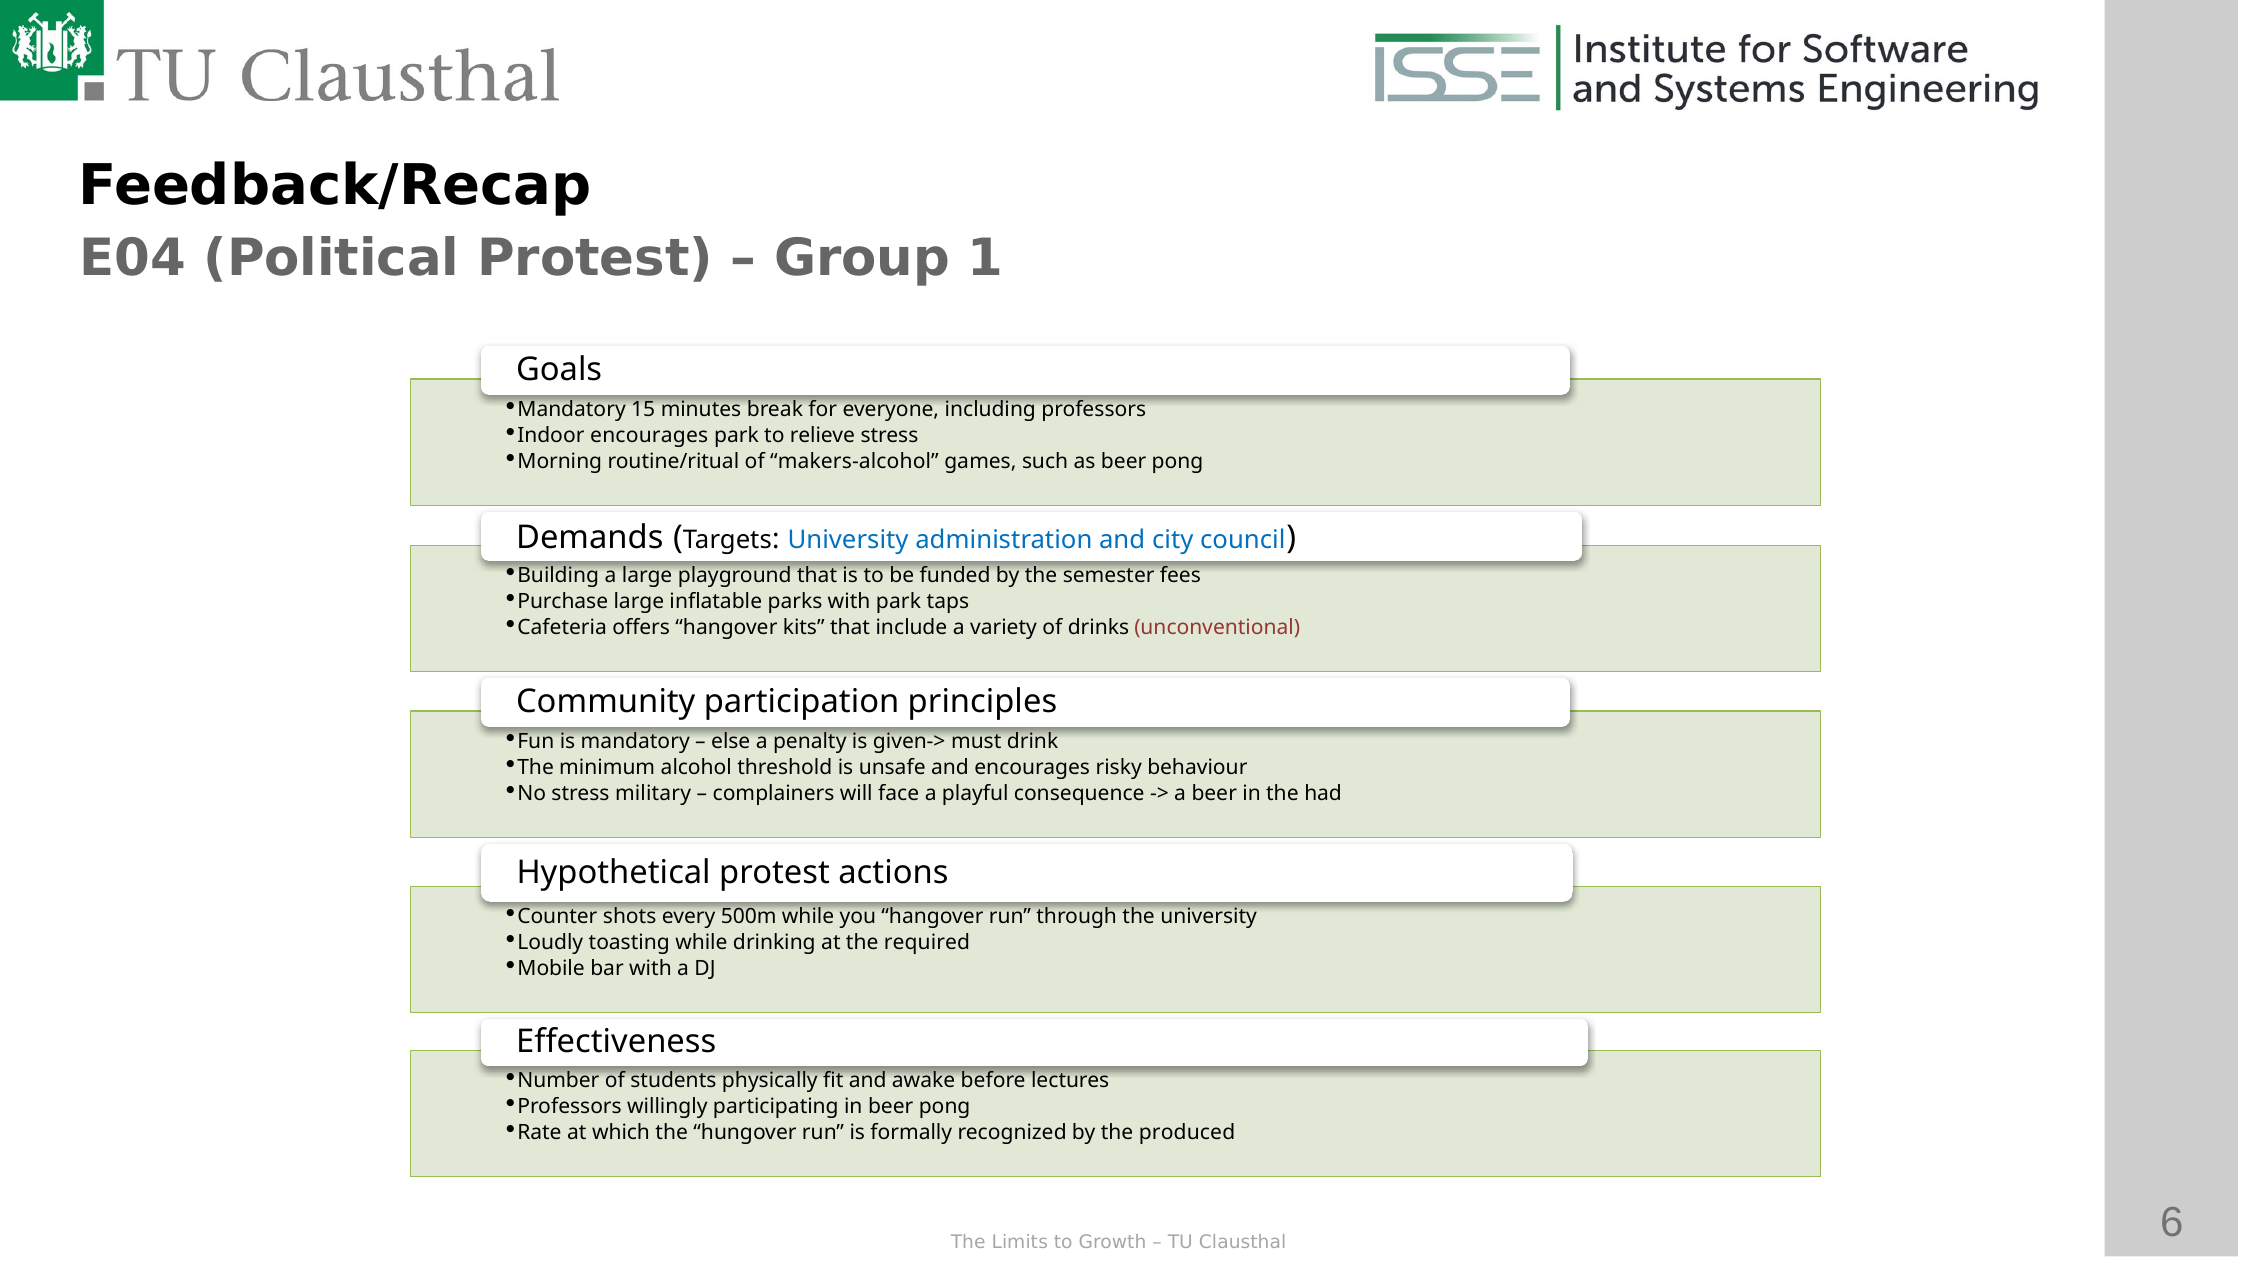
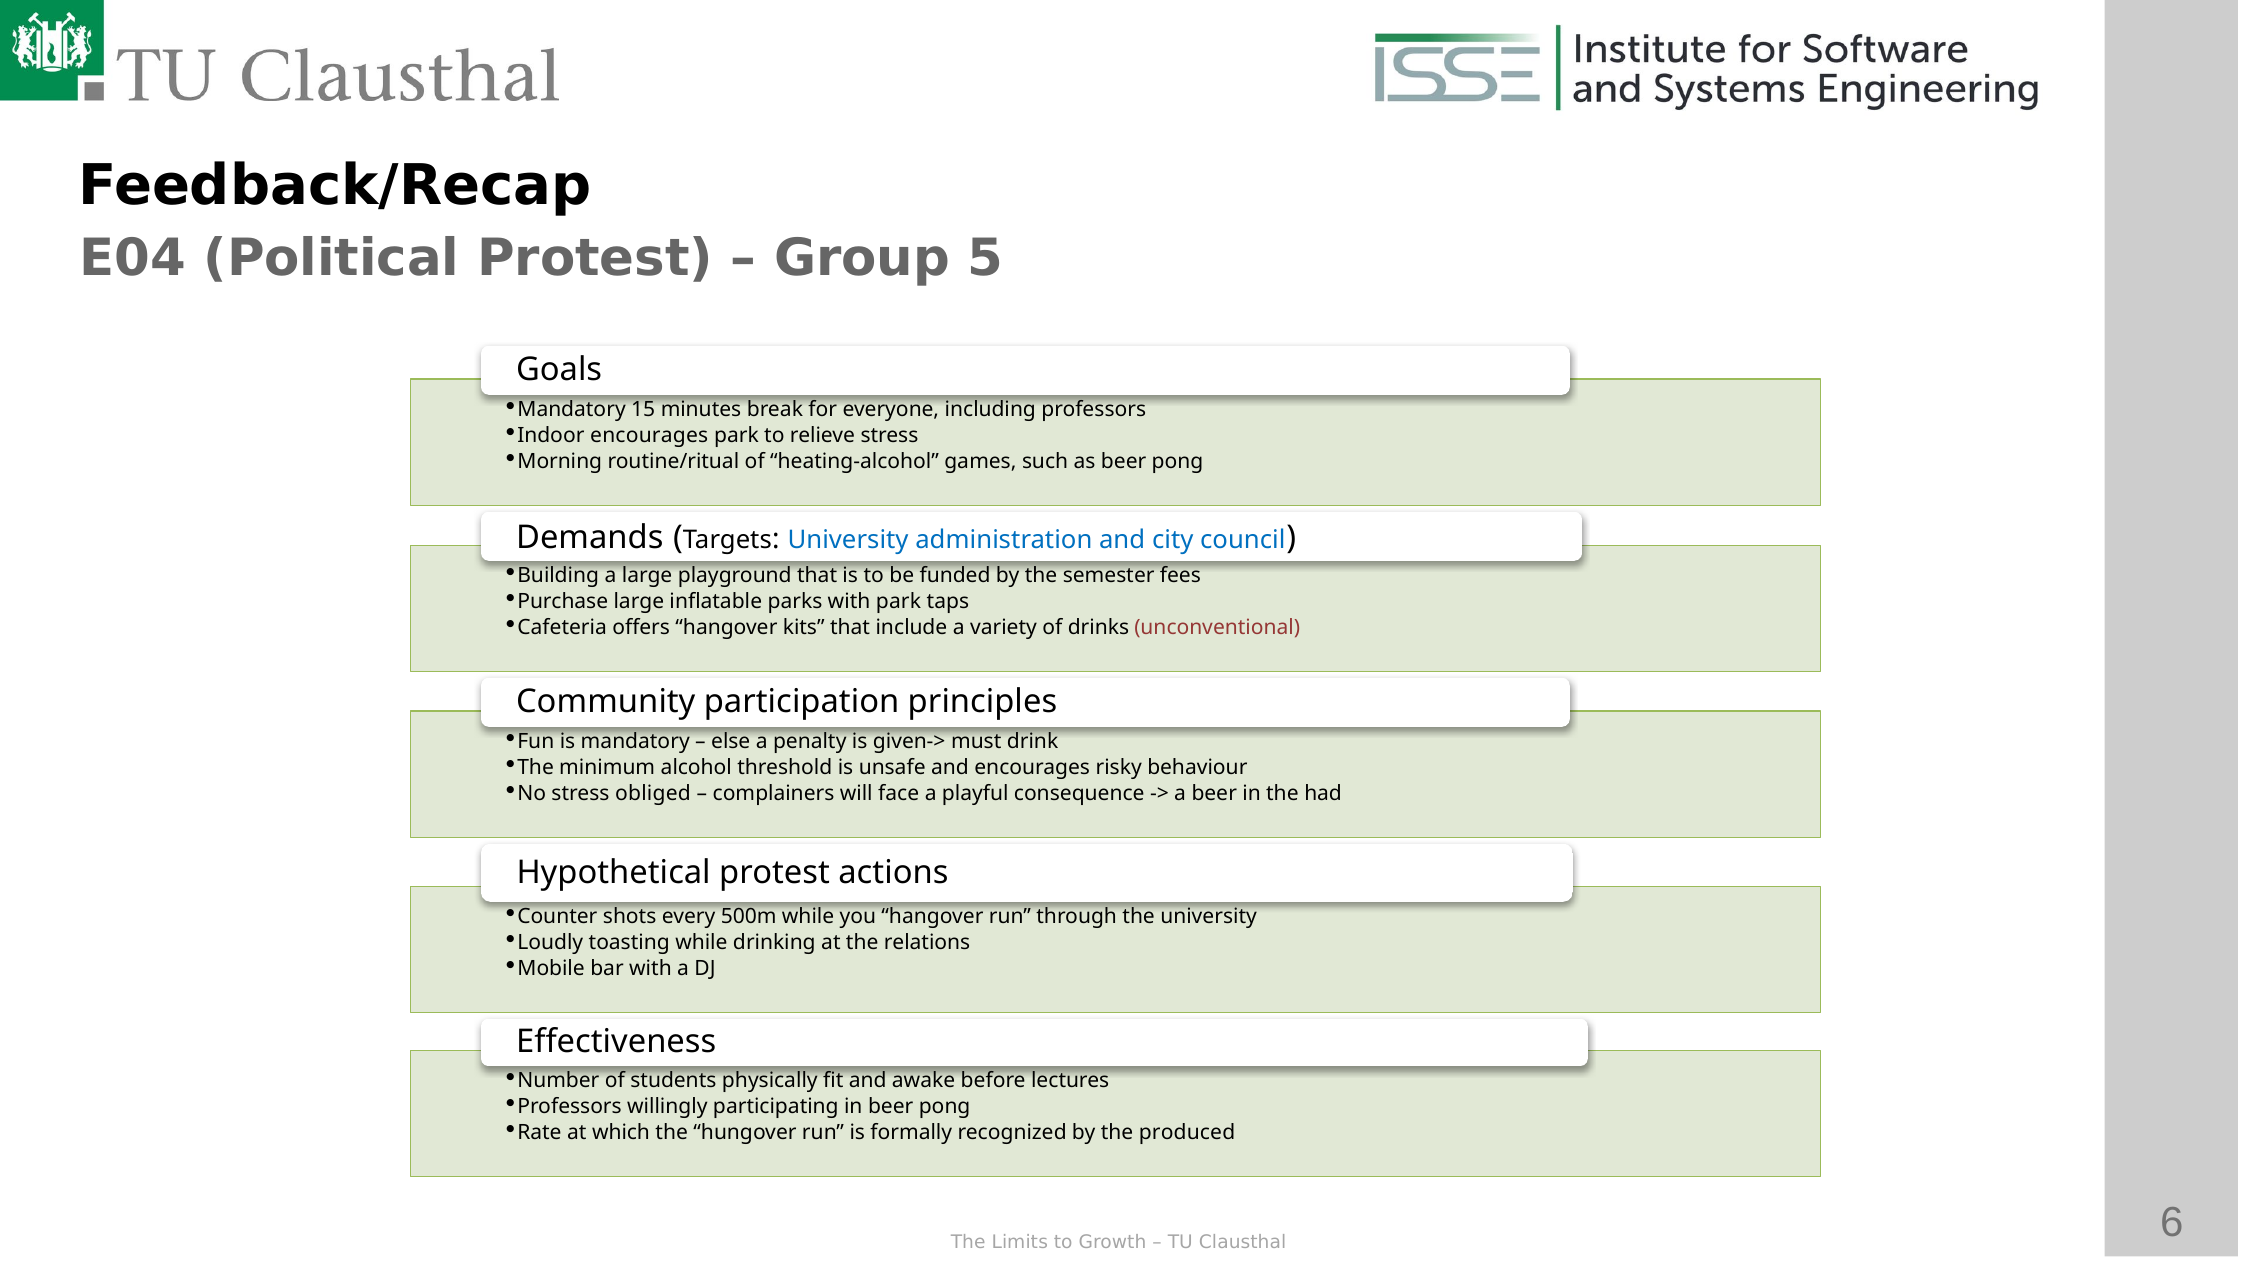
1: 1 -> 5 (986, 259)
makers-alcohol: makers-alcohol -> heating-alcohol (855, 461)
military: military -> obliged (653, 793)
required: required -> relations (927, 943)
